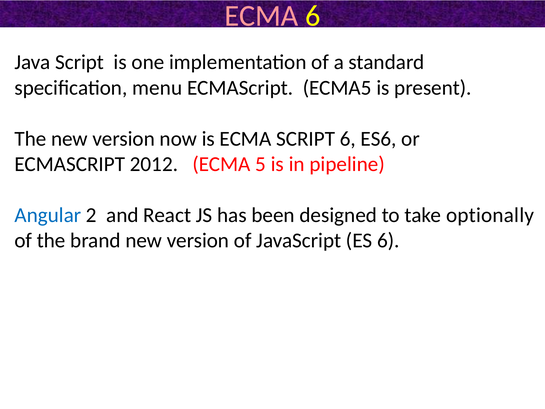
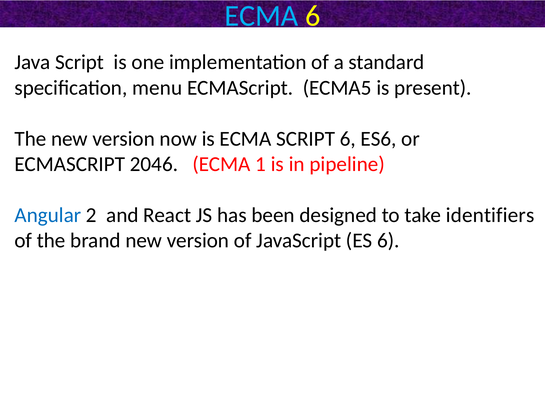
ECMA colour: pink -> light blue (261, 16)
2012: 2012 -> 2046 (154, 164)
5: 5 -> 1 (261, 164)
optionally: optionally -> identifiers (490, 215)
